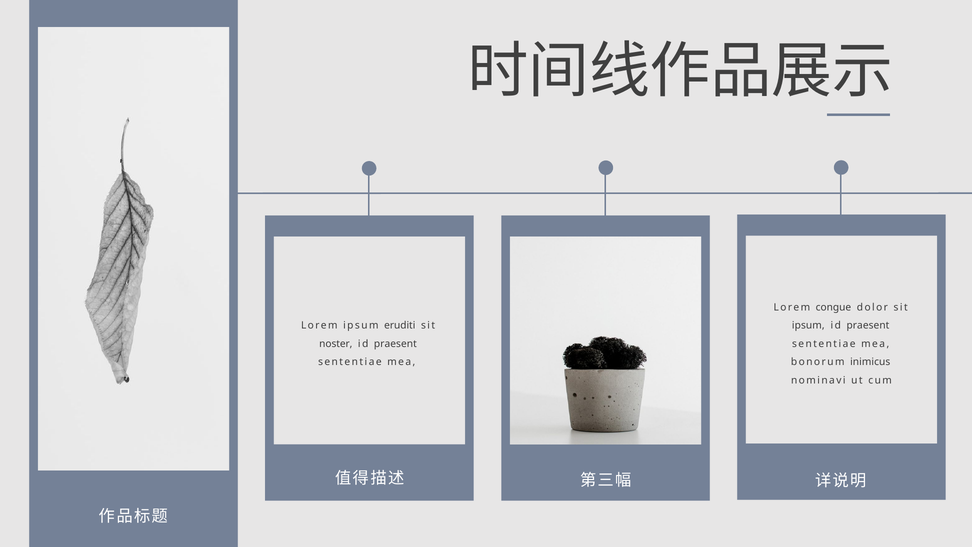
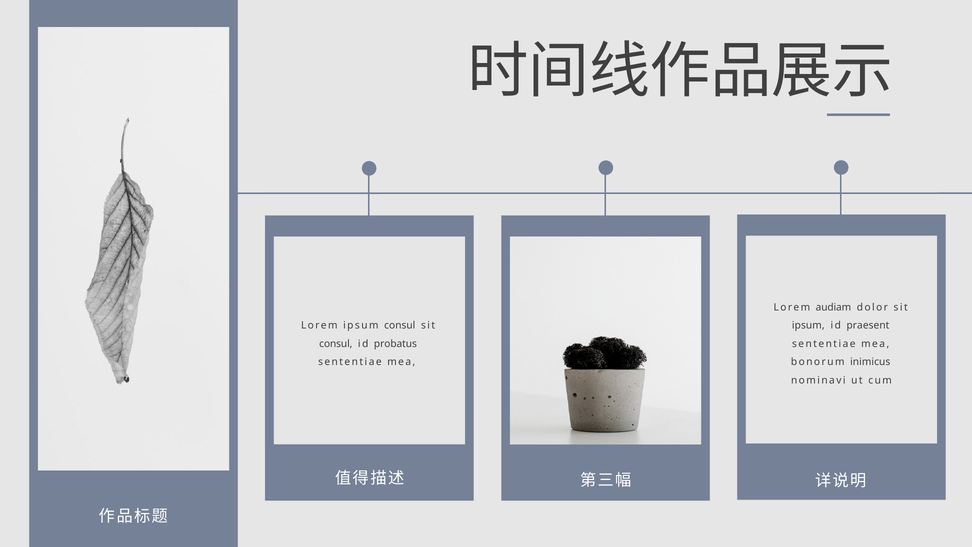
congue: congue -> audiam (833, 307)
ipsum eruditi: eruditi -> consul (400, 325)
noster: noster -> consul (336, 344)
praesent: praesent -> probatus (395, 344)
